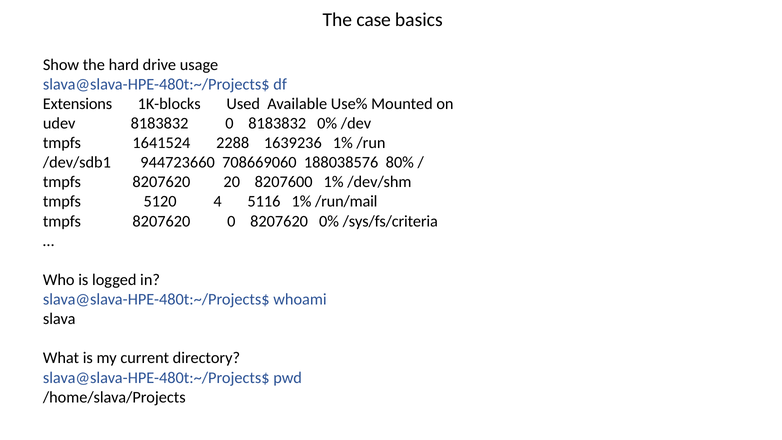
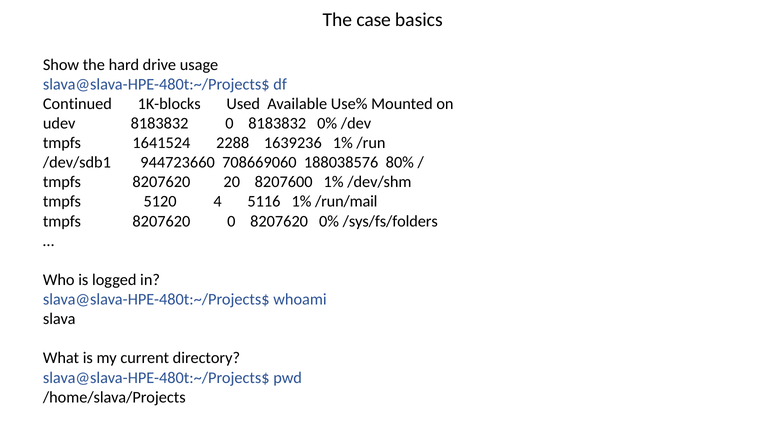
Extensions: Extensions -> Continued (77, 104)
/sys/fs/criteria: /sys/fs/criteria -> /sys/fs/folders (390, 221)
